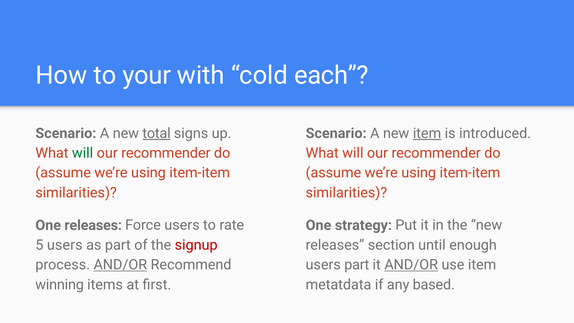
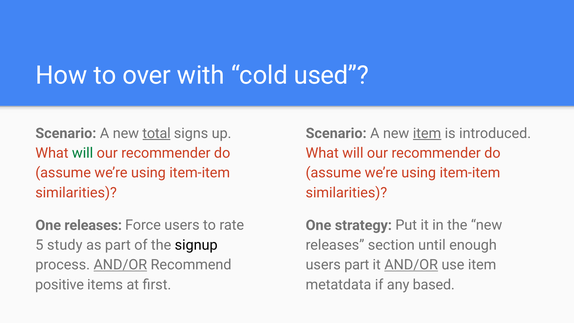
your: your -> over (147, 75)
each: each -> used (331, 75)
5 users: users -> study (65, 245)
signup colour: red -> black (196, 245)
winning: winning -> positive (60, 285)
